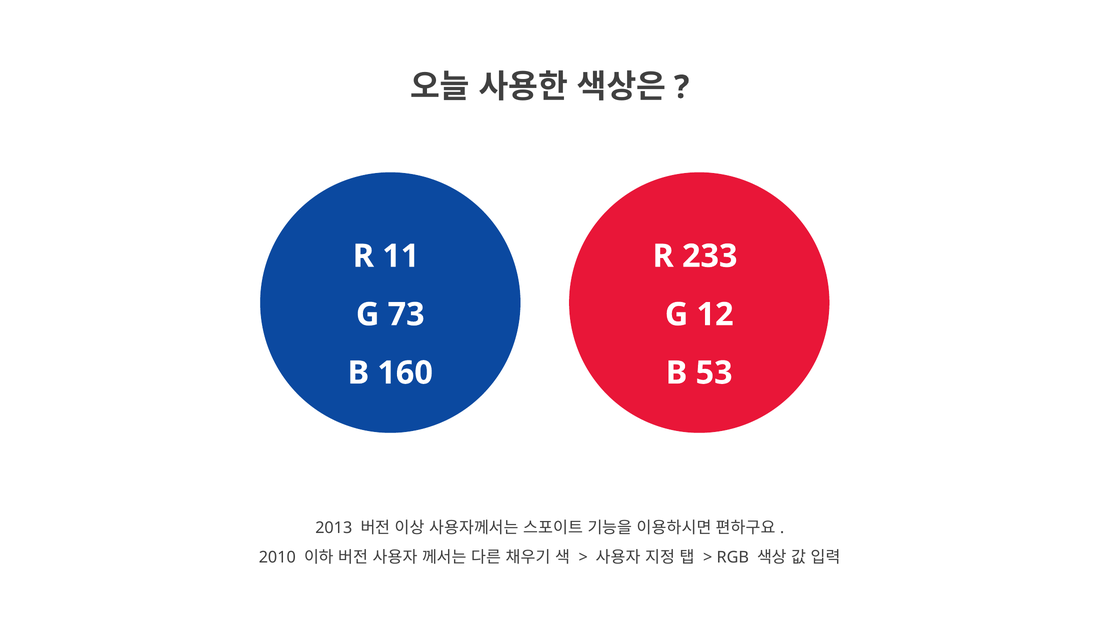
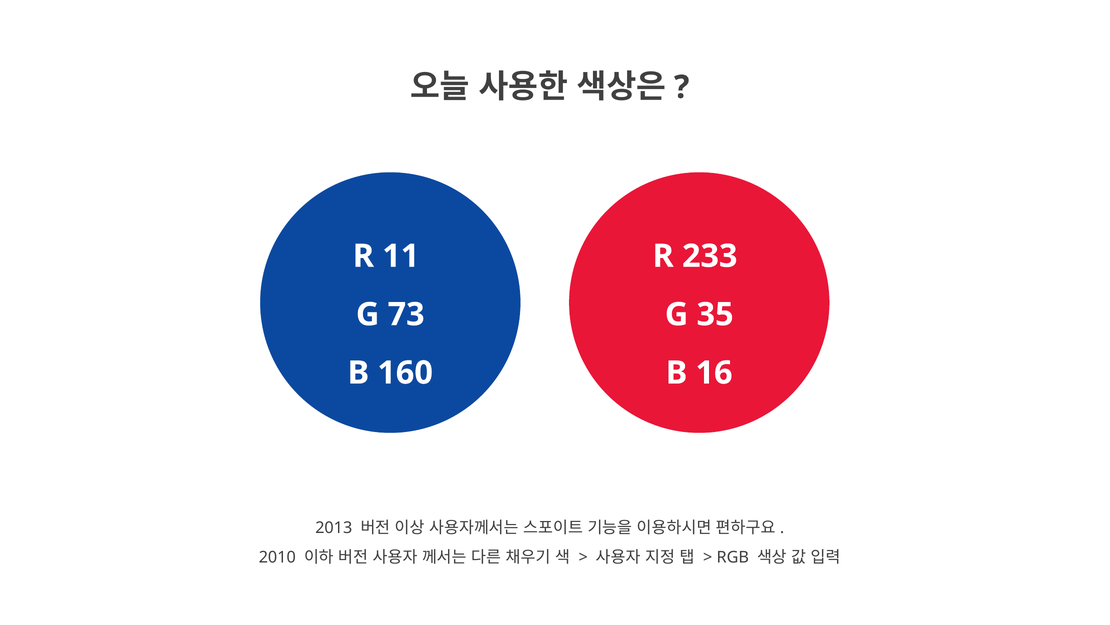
12: 12 -> 35 (715, 314)
53: 53 -> 16 (714, 373)
